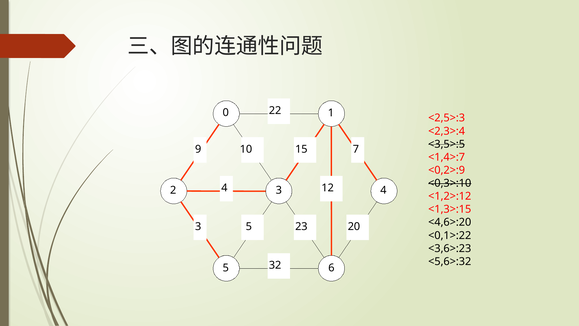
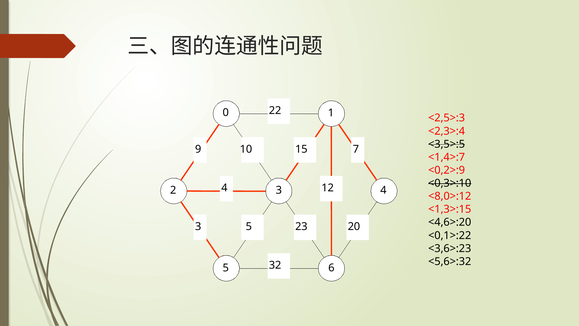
<1,2>:12: <1,2>:12 -> <8,0>:12 (450, 196)
